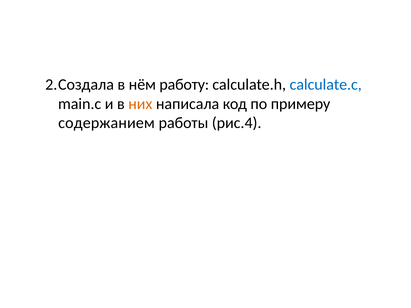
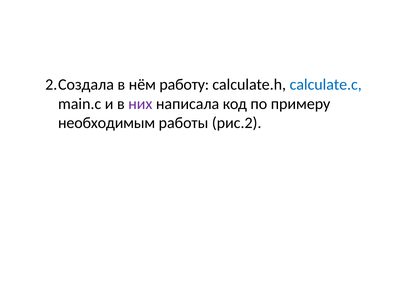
них colour: orange -> purple (140, 104)
содержанием: содержанием -> необходимым (107, 123)
рис.4: рис.4 -> рис.2 (237, 123)
